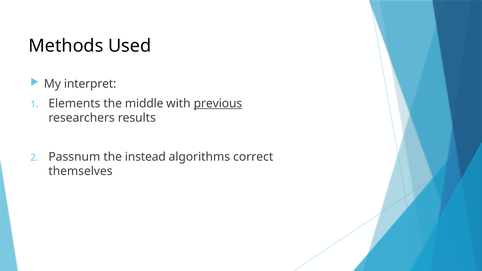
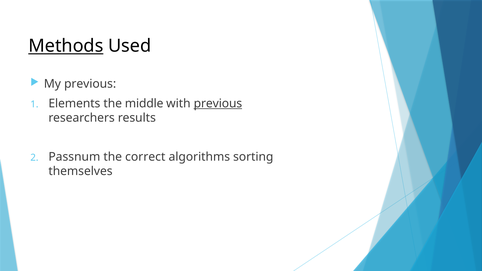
Methods underline: none -> present (66, 46)
My interpret: interpret -> previous (90, 84)
instead: instead -> correct (145, 157)
correct: correct -> sorting (253, 157)
